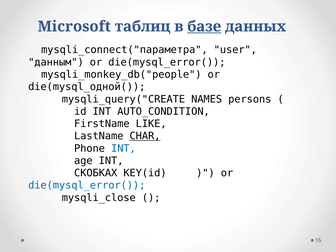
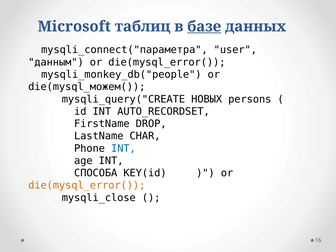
die(mysql_одной(: die(mysql_одной( -> die(mysql_можем( (87, 87)
NAMES: NAMES -> НОВЫХ (207, 99)
AUTO_CONDITION: AUTO_CONDITION -> AUTO_RECORDSET (163, 111)
LIKE: LIKE -> DROP (151, 124)
CHAR underline: present -> none (145, 136)
СКОБКАХ: СКОБКАХ -> СПОСОБА (96, 173)
die(mysql_error( colour: blue -> orange (87, 185)
